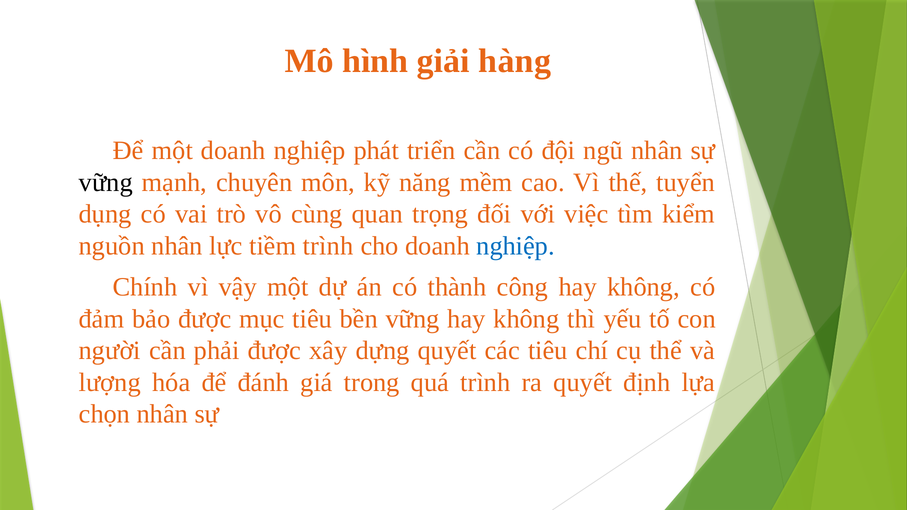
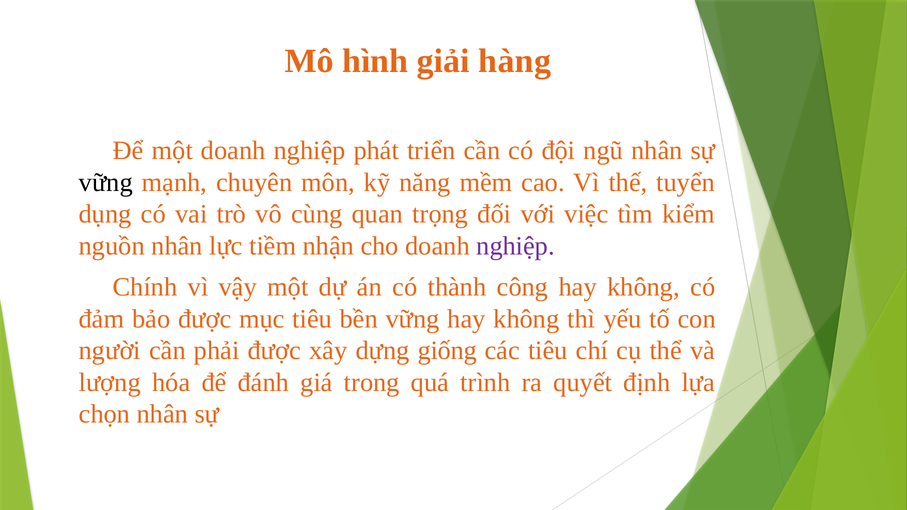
tiềm trình: trình -> nhận (328, 246)
nghiệp colour: blue -> purple (516, 246)
dựng quyết: quyết -> giống (447, 351)
